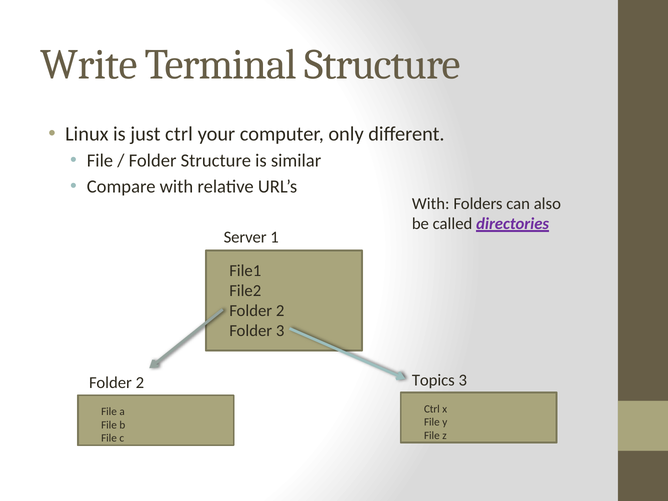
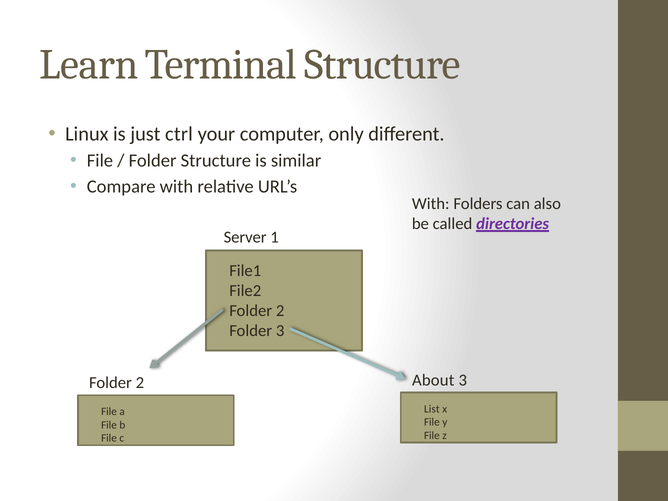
Write: Write -> Learn (89, 65)
Topics: Topics -> About (433, 380)
Ctrl: Ctrl -> List (432, 409)
